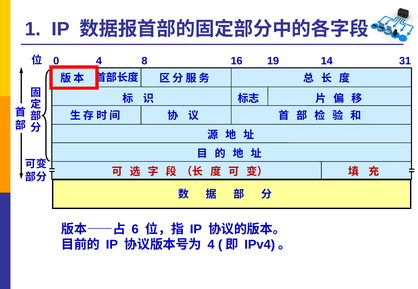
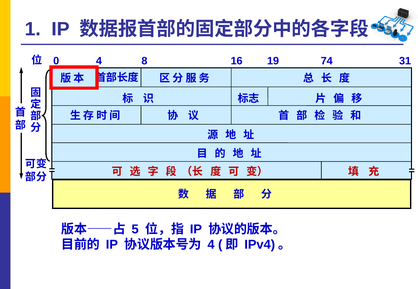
14: 14 -> 74 (327, 61)
6: 6 -> 5 (135, 230)
